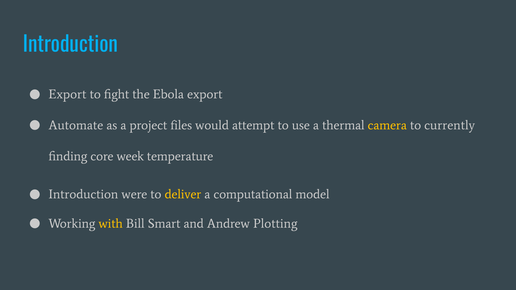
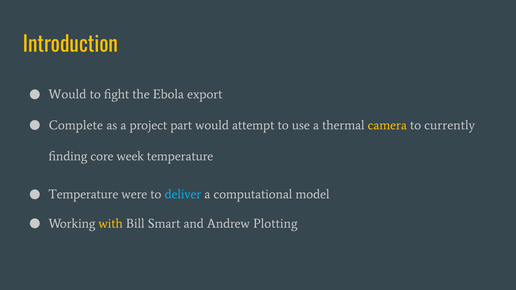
Introduction colour: light blue -> yellow (70, 45)
Export: Export -> Would (67, 94)
Automate: Automate -> Complete (76, 125)
files: files -> part (181, 125)
Introduction: Introduction -> Temperature (83, 194)
deliver colour: yellow -> light blue (183, 194)
